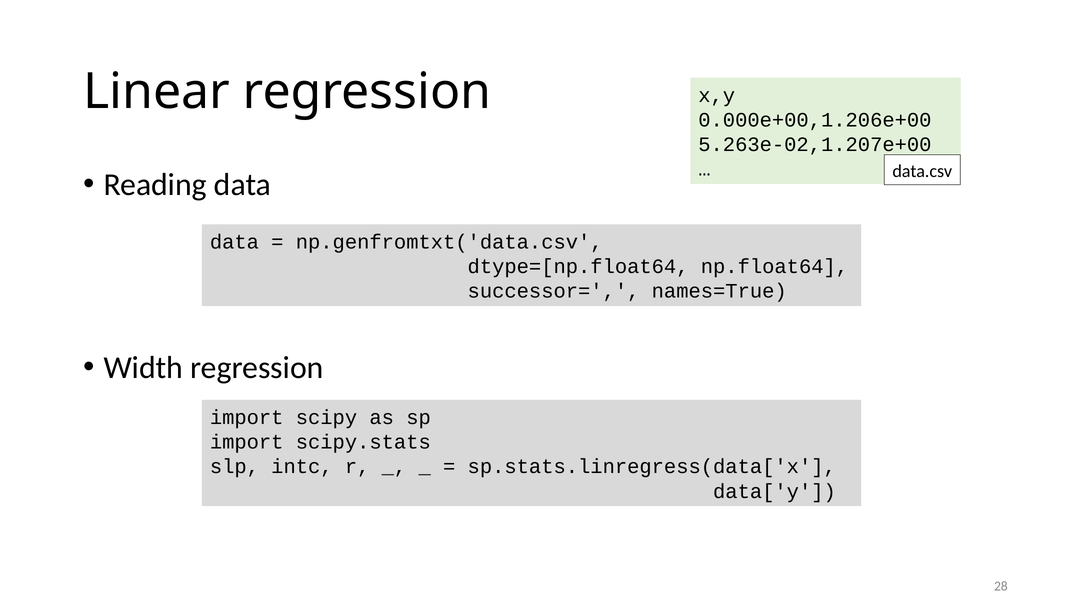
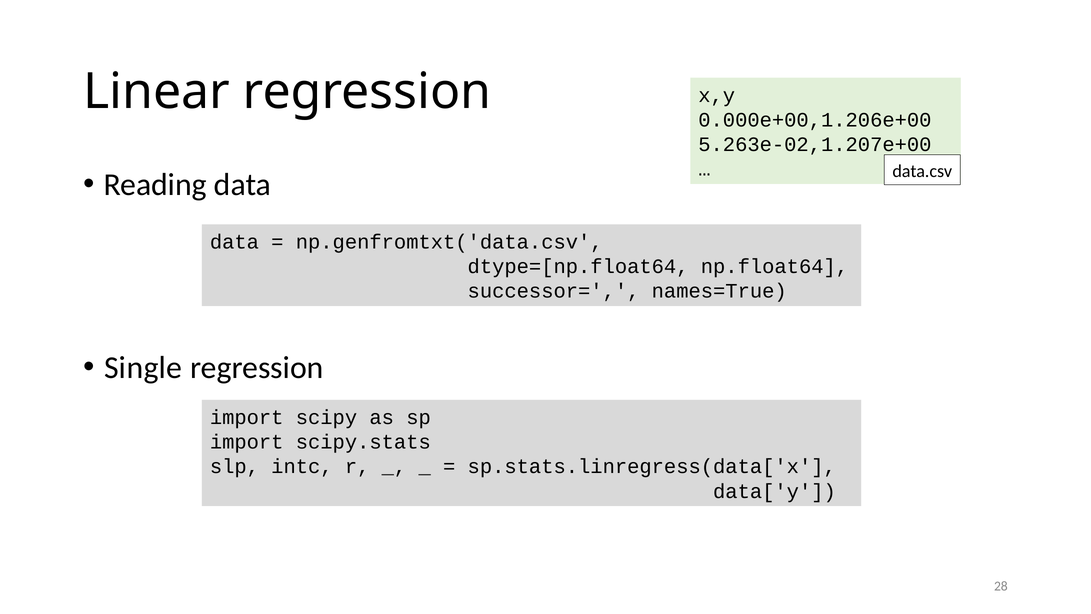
Width: Width -> Single (143, 367)
